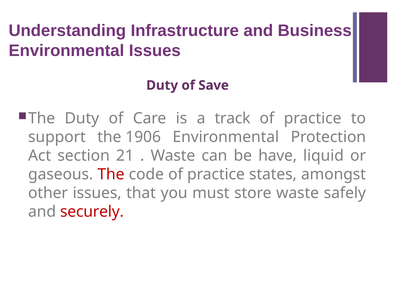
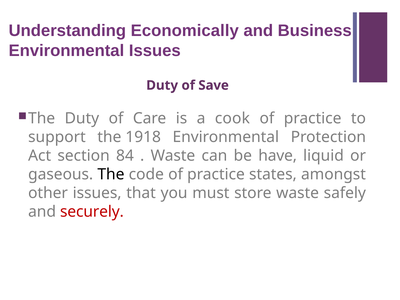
Infrastructure: Infrastructure -> Economically (185, 31)
track: track -> cook (232, 118)
1906: 1906 -> 1918 (143, 137)
21: 21 -> 84 (125, 156)
The colour: red -> black (111, 174)
